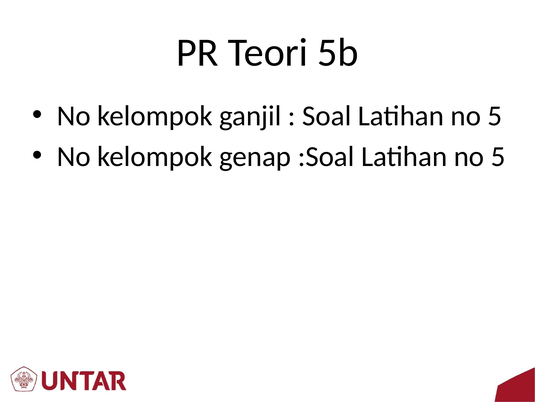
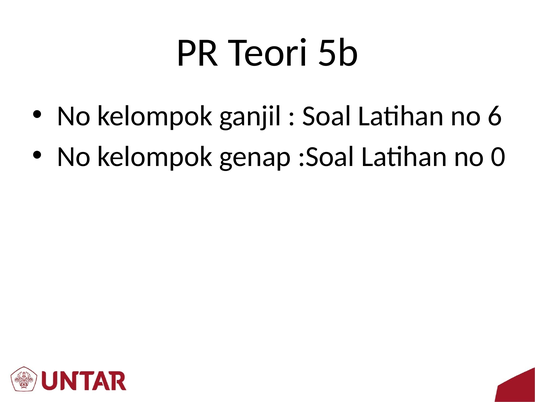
Soal Latihan no 5: 5 -> 6 (495, 116)
:Soal Latihan no 5: 5 -> 0 (498, 156)
